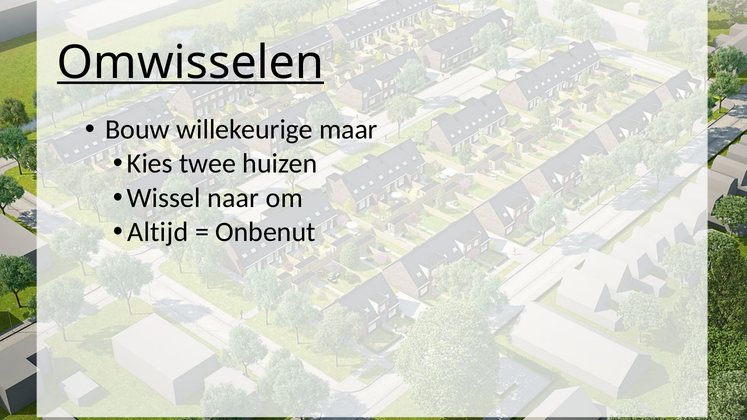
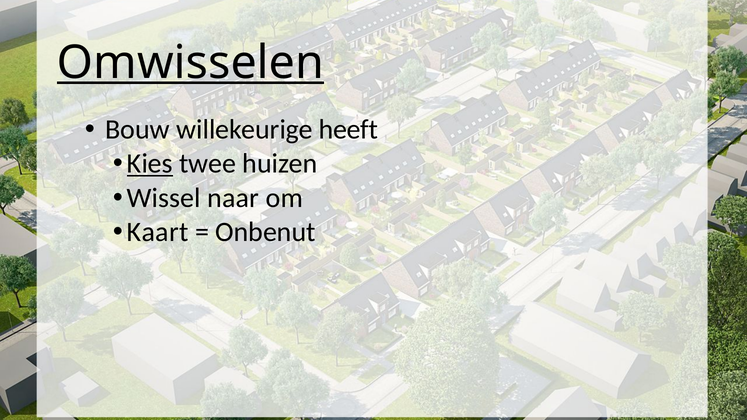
maar: maar -> heeft (348, 130)
Kies underline: none -> present (150, 164)
Altijd: Altijd -> Kaart (158, 232)
